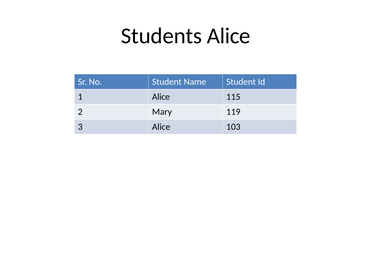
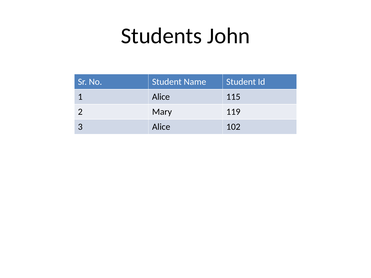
Students Alice: Alice -> John (229, 36)
103: 103 -> 102 (233, 127)
